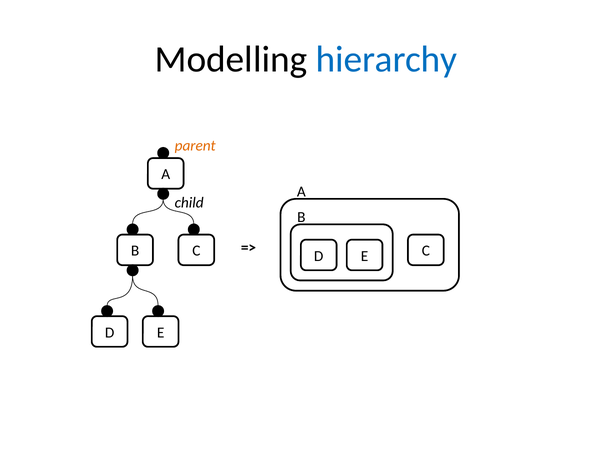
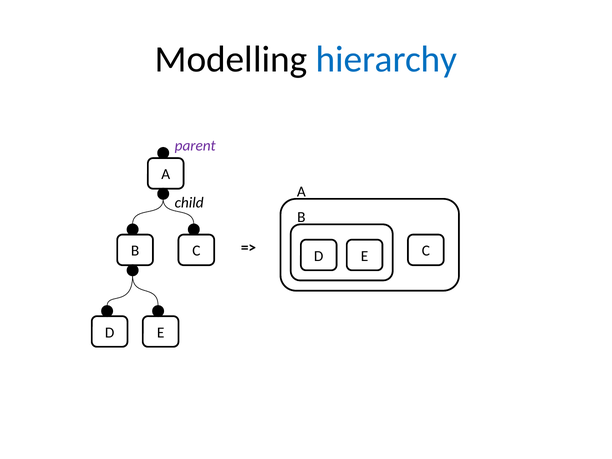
parent colour: orange -> purple (195, 146)
